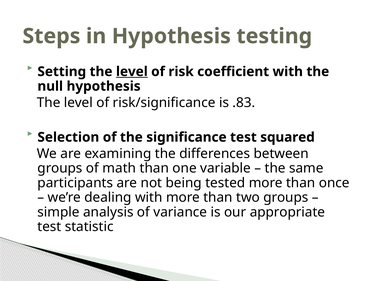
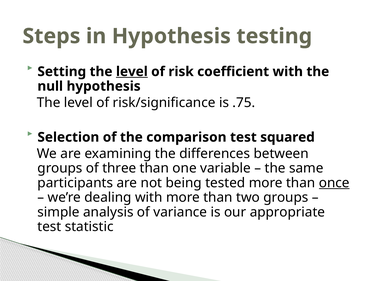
.83: .83 -> .75 (244, 103)
significance: significance -> comparison (186, 137)
math: math -> three (119, 168)
once underline: none -> present (334, 183)
